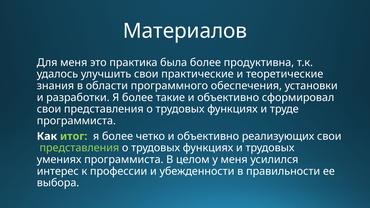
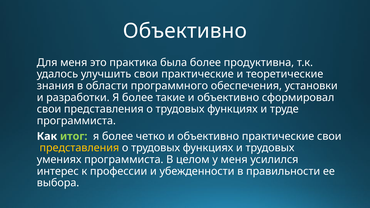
Материалов: Материалов -> Объективно (185, 31)
объективно реализующих: реализующих -> практические (278, 136)
представления colour: light green -> yellow (79, 148)
